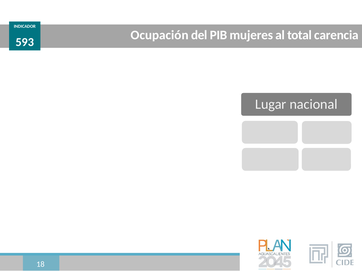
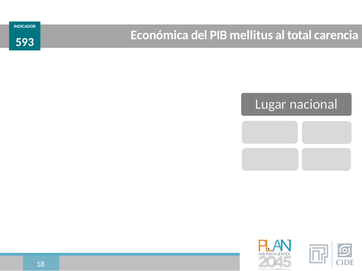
Ocupación: Ocupación -> Económica (160, 35)
mujeres: mujeres -> mellitus (251, 35)
